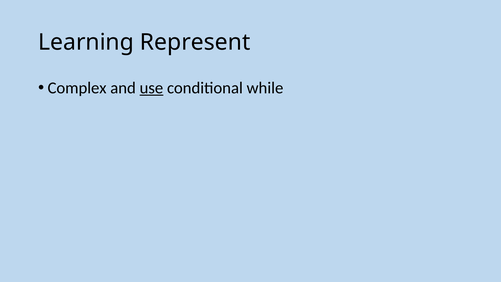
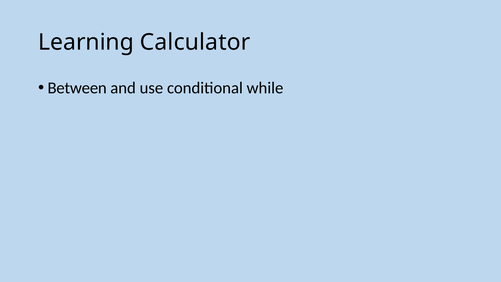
Represent: Represent -> Calculator (195, 42)
Complex: Complex -> Between (77, 88)
use underline: present -> none (151, 88)
